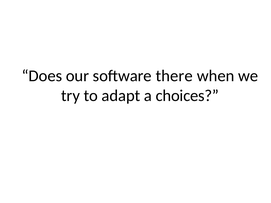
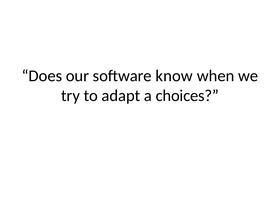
there: there -> know (174, 76)
